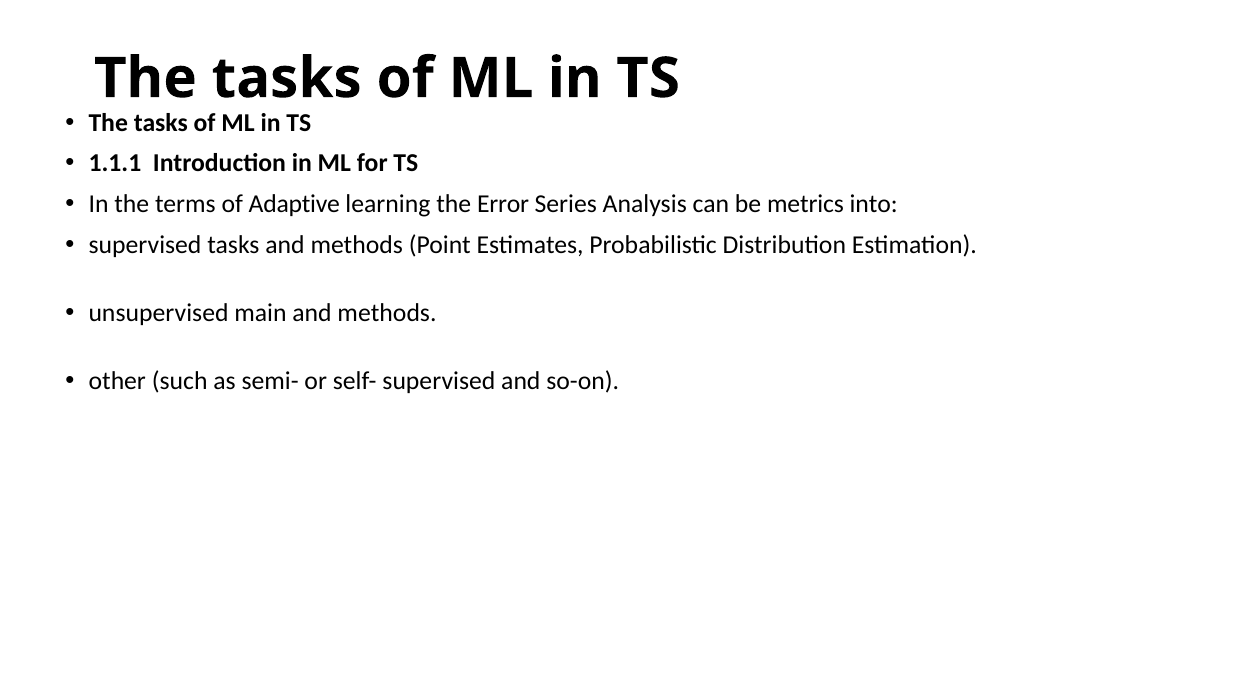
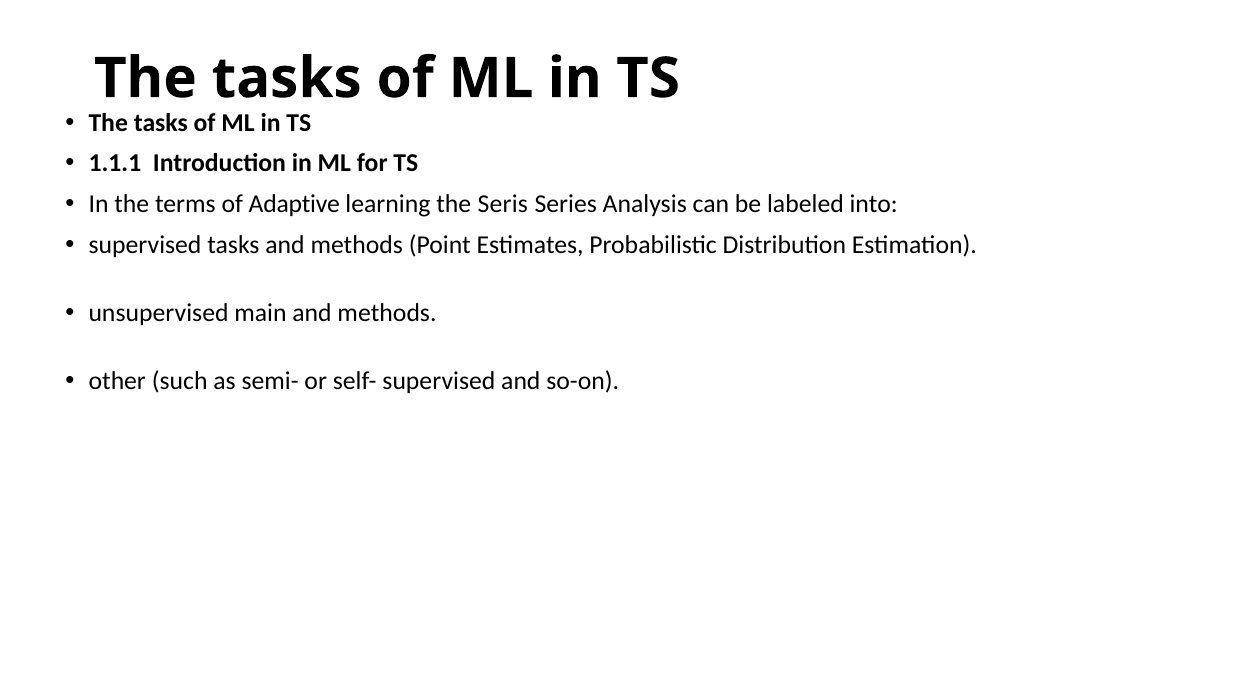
Error: Error -> Seris (503, 204)
metrics: metrics -> labeled (805, 204)
